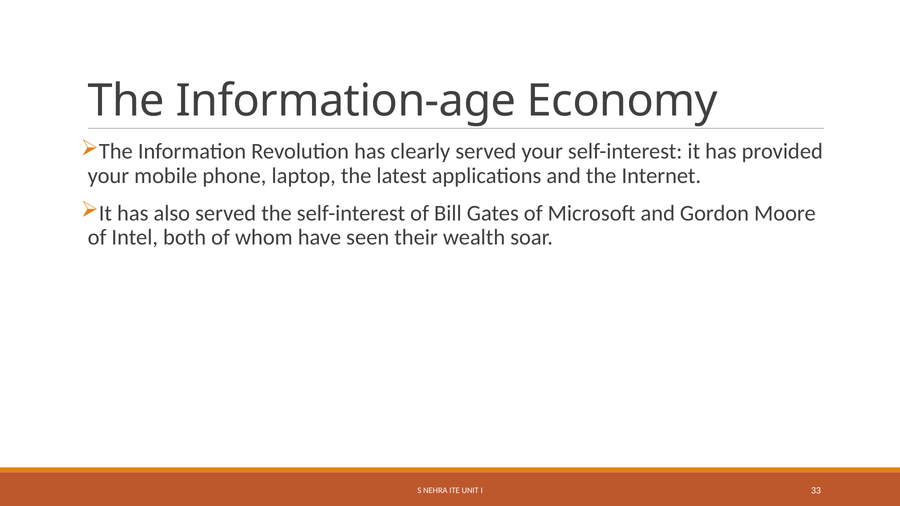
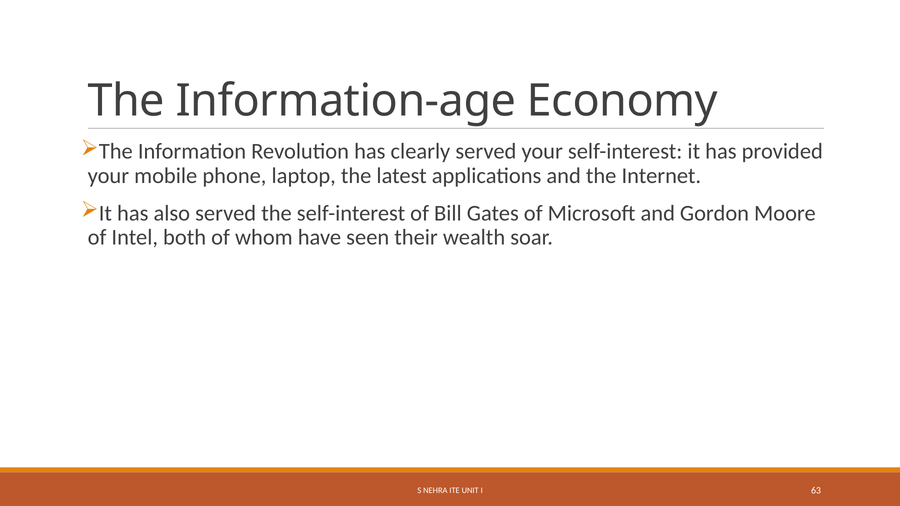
33: 33 -> 63 (816, 491)
